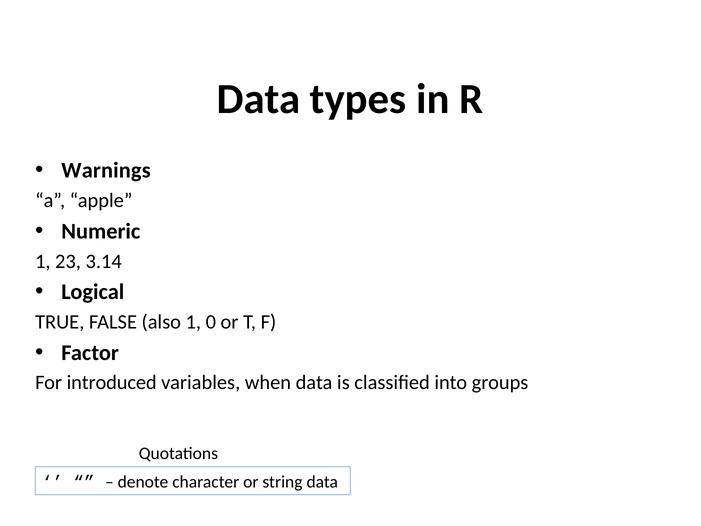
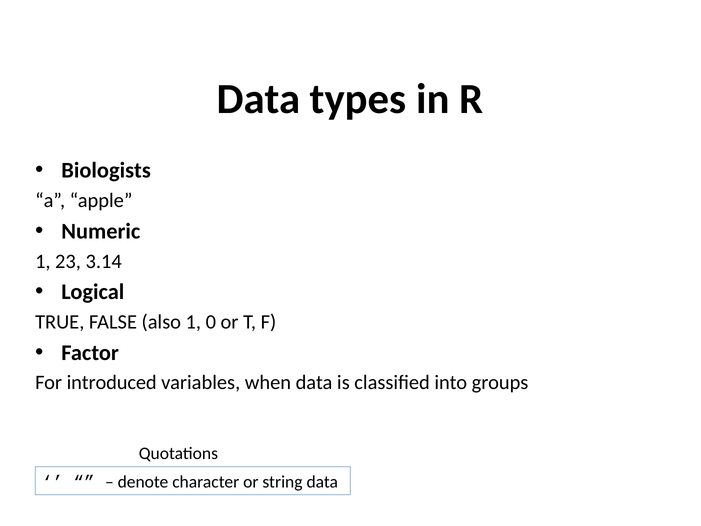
Warnings: Warnings -> Biologists (106, 170)
